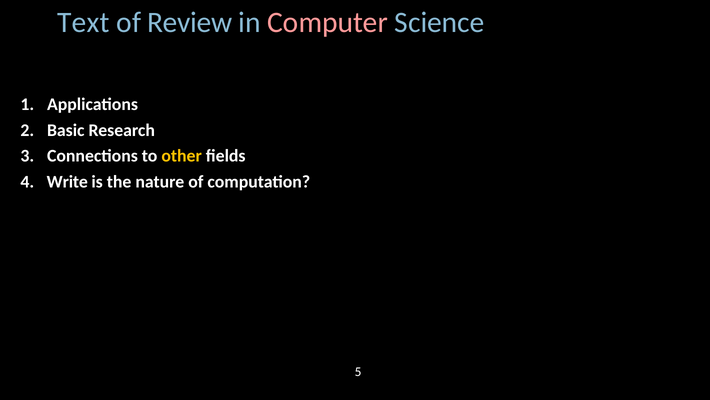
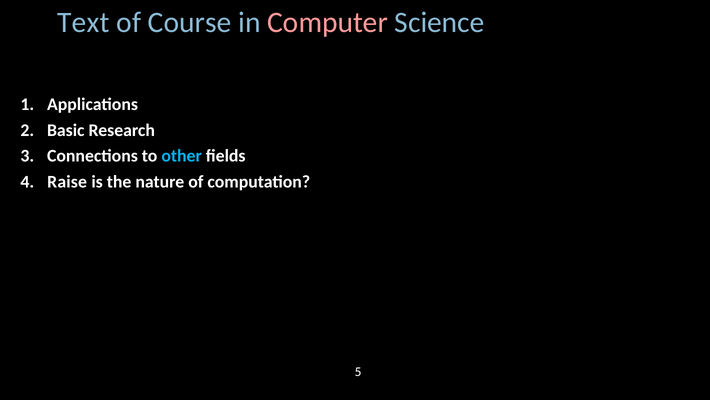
Review: Review -> Course (190, 22)
other colour: yellow -> light blue (182, 156)
Write: Write -> Raise (67, 181)
